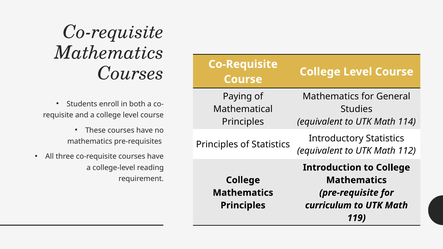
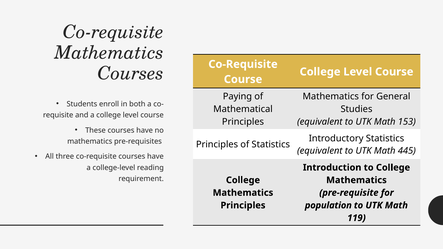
114: 114 -> 153 (407, 122)
112: 112 -> 445 (407, 151)
curriculum: curriculum -> population (328, 205)
